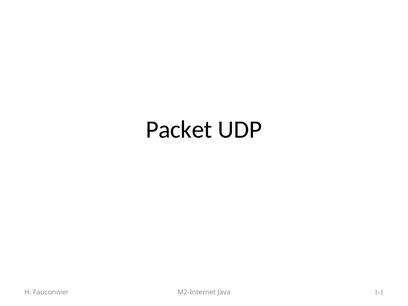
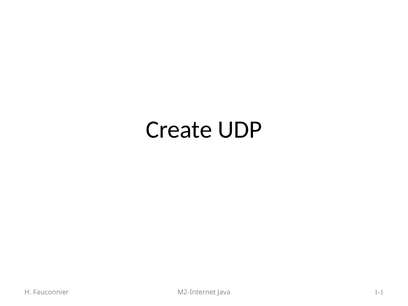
Packet: Packet -> Create (179, 130)
